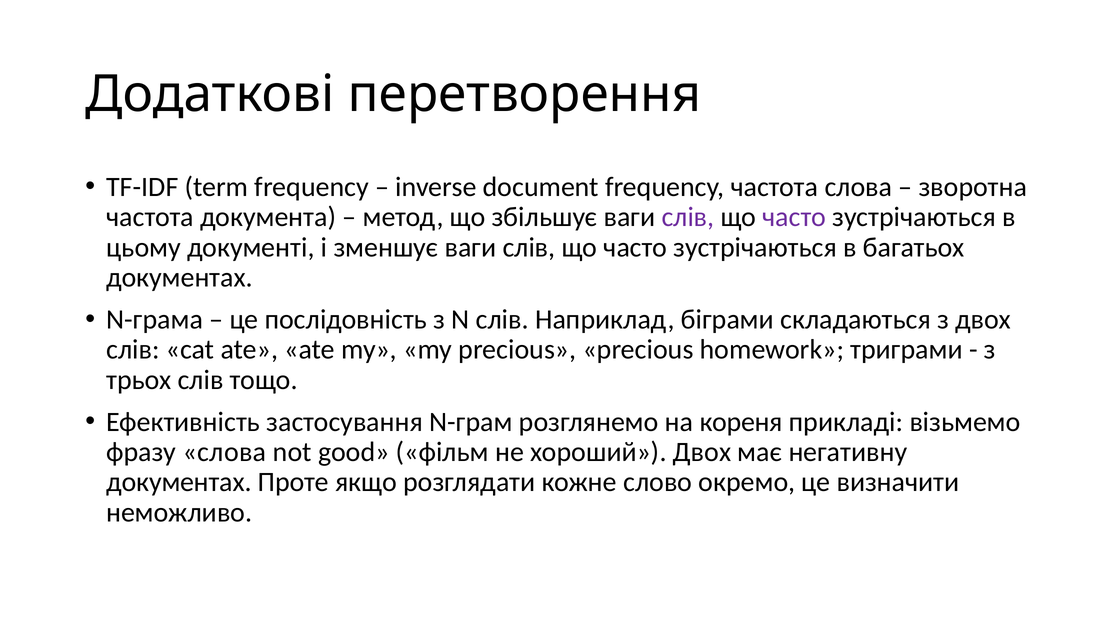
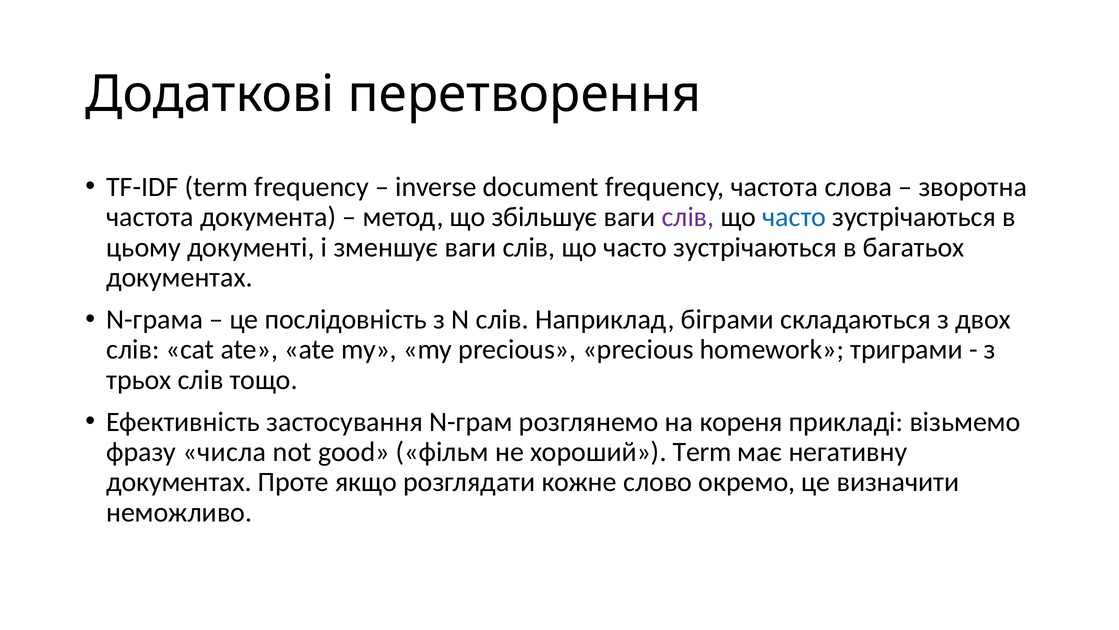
часто colour: purple -> blue (794, 217)
фразу слова: слова -> числа (224, 452)
хороший Двох: Двох -> Term (702, 452)
